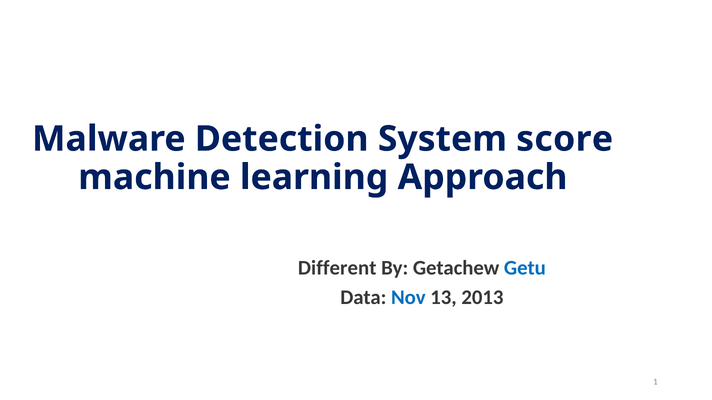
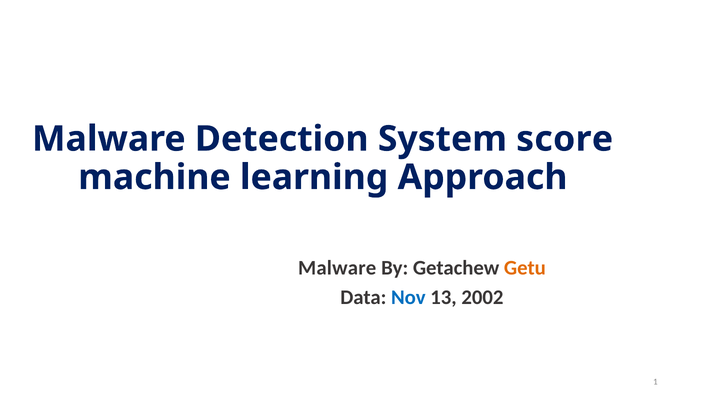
Different: Different -> Malware (337, 268)
Getu colour: blue -> orange (525, 268)
2013: 2013 -> 2002 (482, 298)
